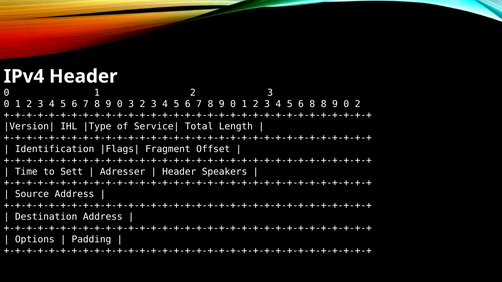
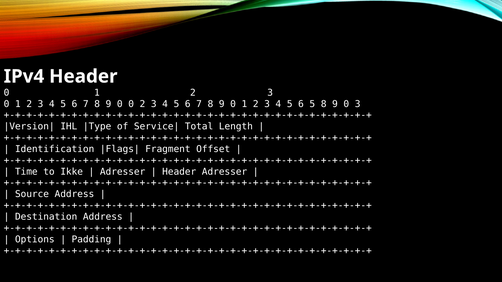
0 3: 3 -> 0 (131, 104)
6 8: 8 -> 5 (312, 104)
0 2: 2 -> 3 (358, 104)
Sett: Sett -> Ikke (72, 172)
Header Speakers: Speakers -> Adresser (225, 172)
